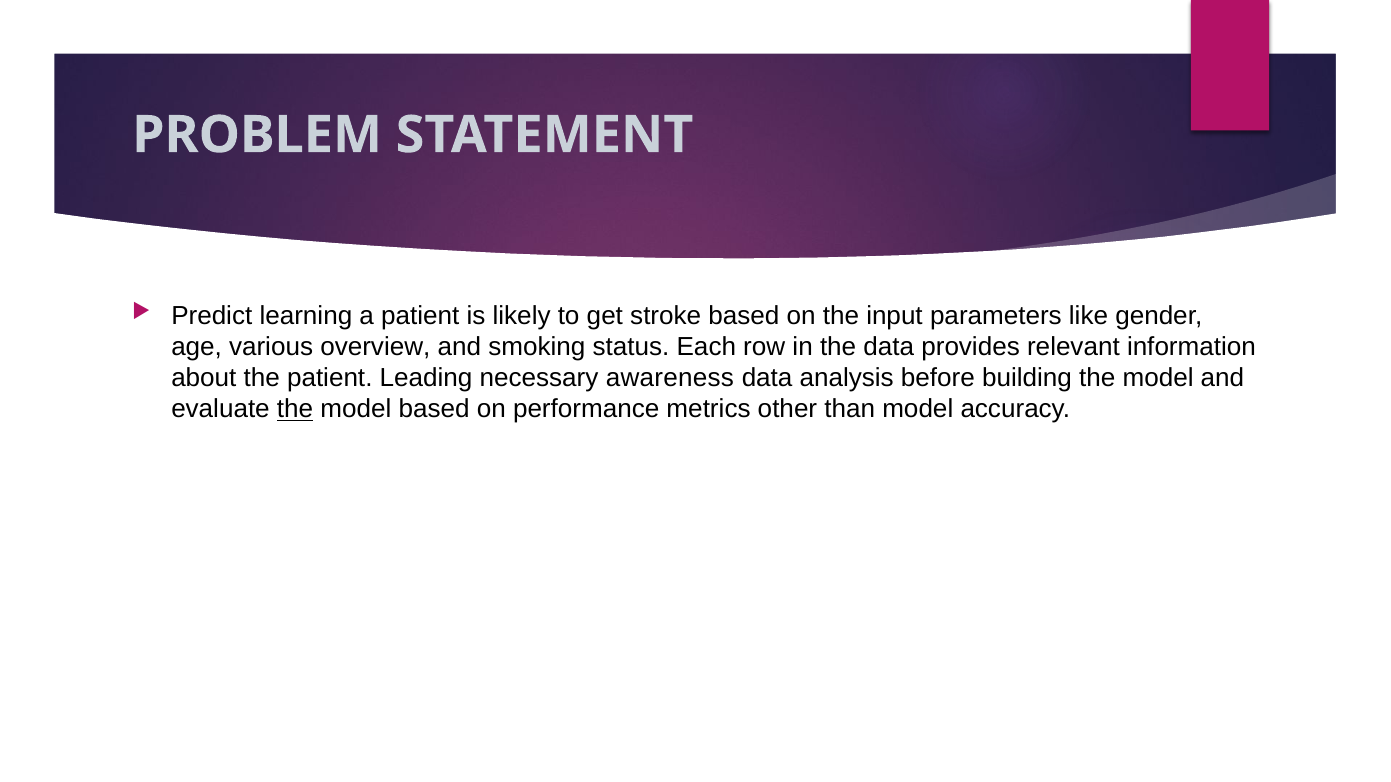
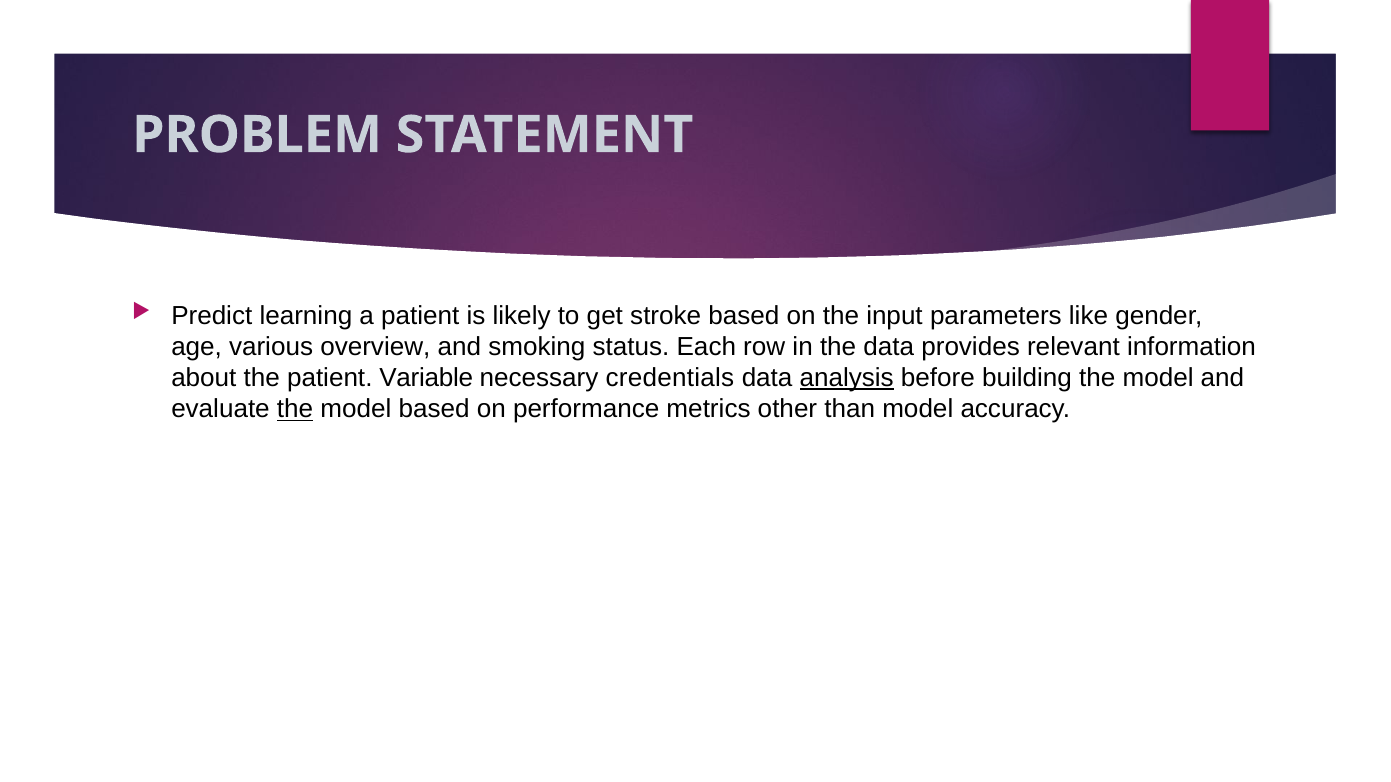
Leading: Leading -> Variable (426, 378)
awareness: awareness -> credentials (670, 378)
analysis underline: none -> present (847, 378)
